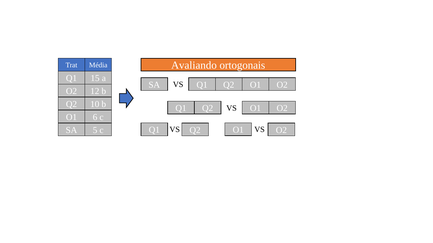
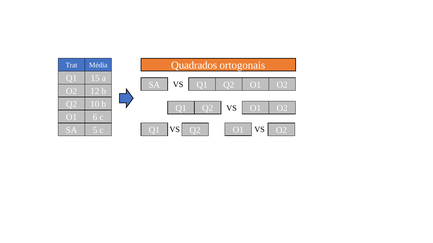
Avaliando: Avaliando -> Quadrados (194, 66)
